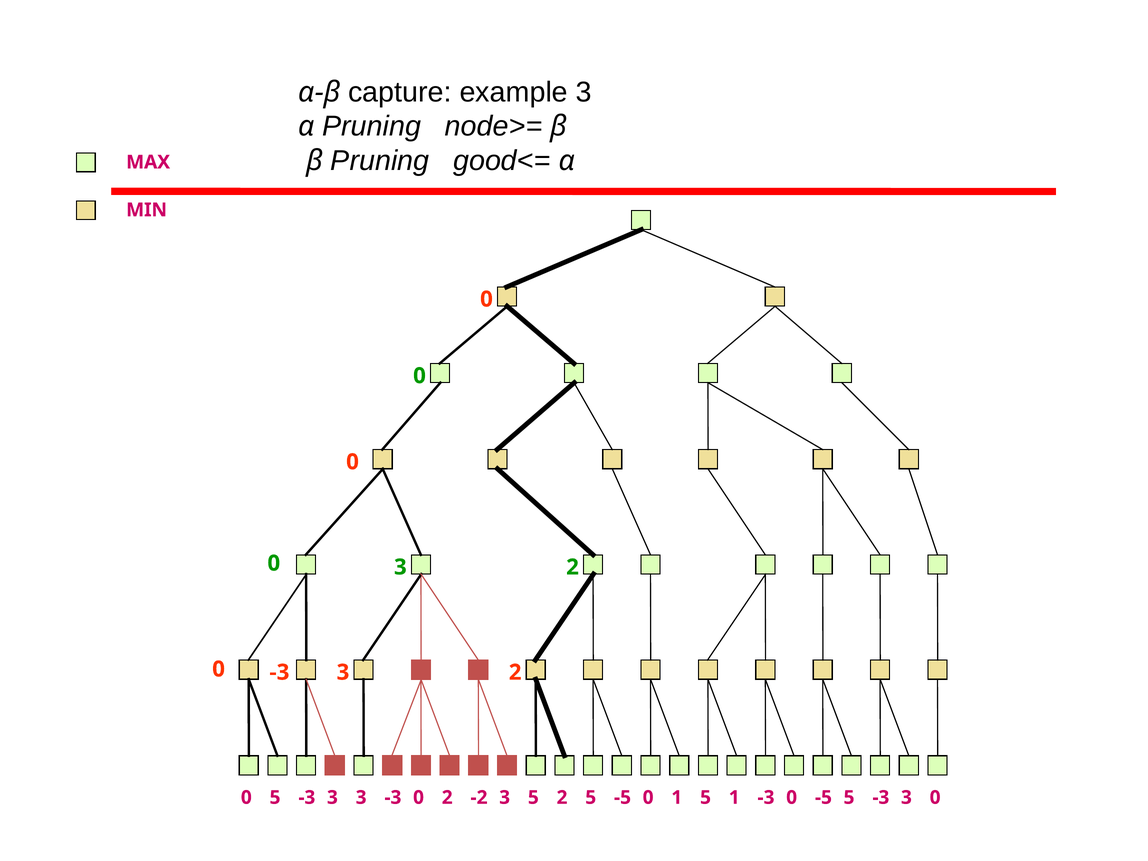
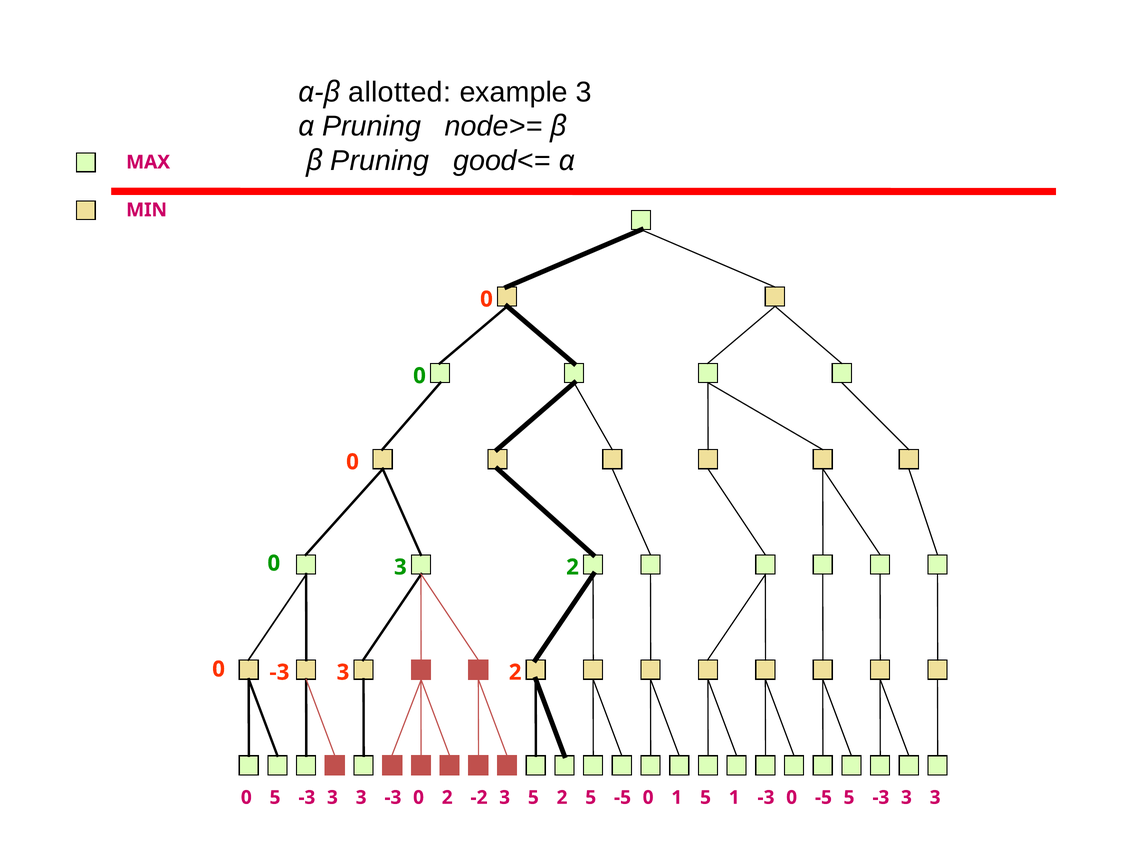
capture: capture -> allotted (400, 92)
5 3 0: 0 -> 3 (935, 798)
